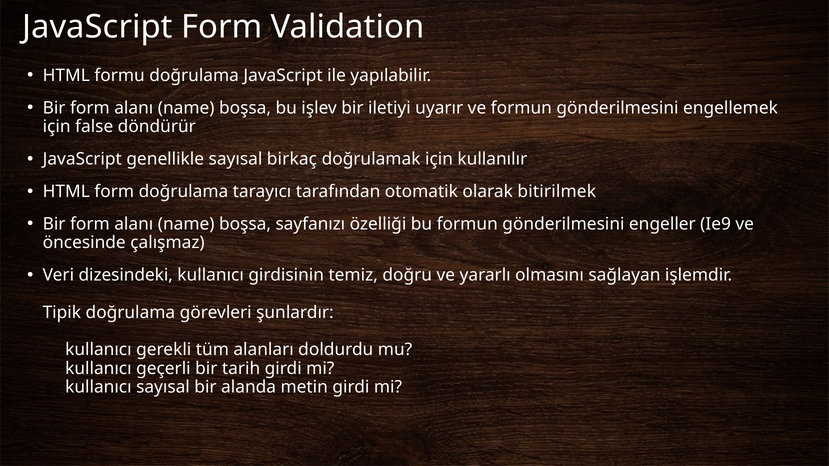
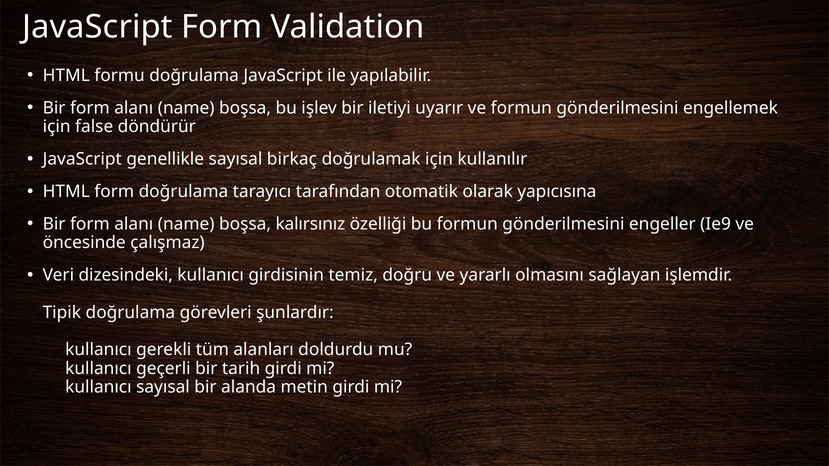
bitirilmek: bitirilmek -> yapıcısına (557, 192)
sayfanızı: sayfanızı -> kalırsınız (310, 224)
